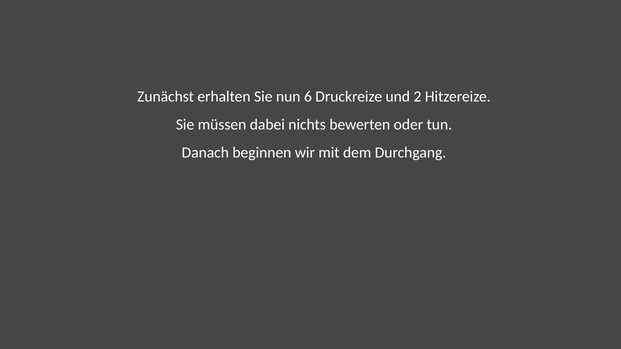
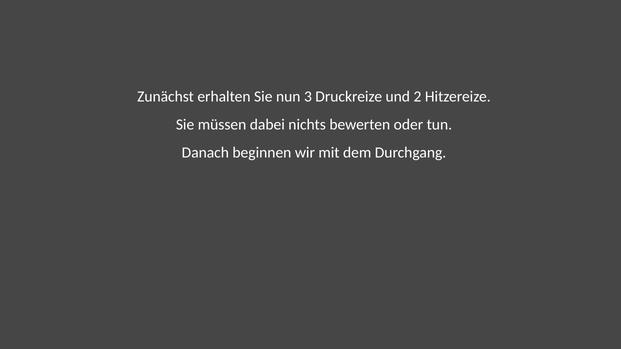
6: 6 -> 3 (308, 97)
